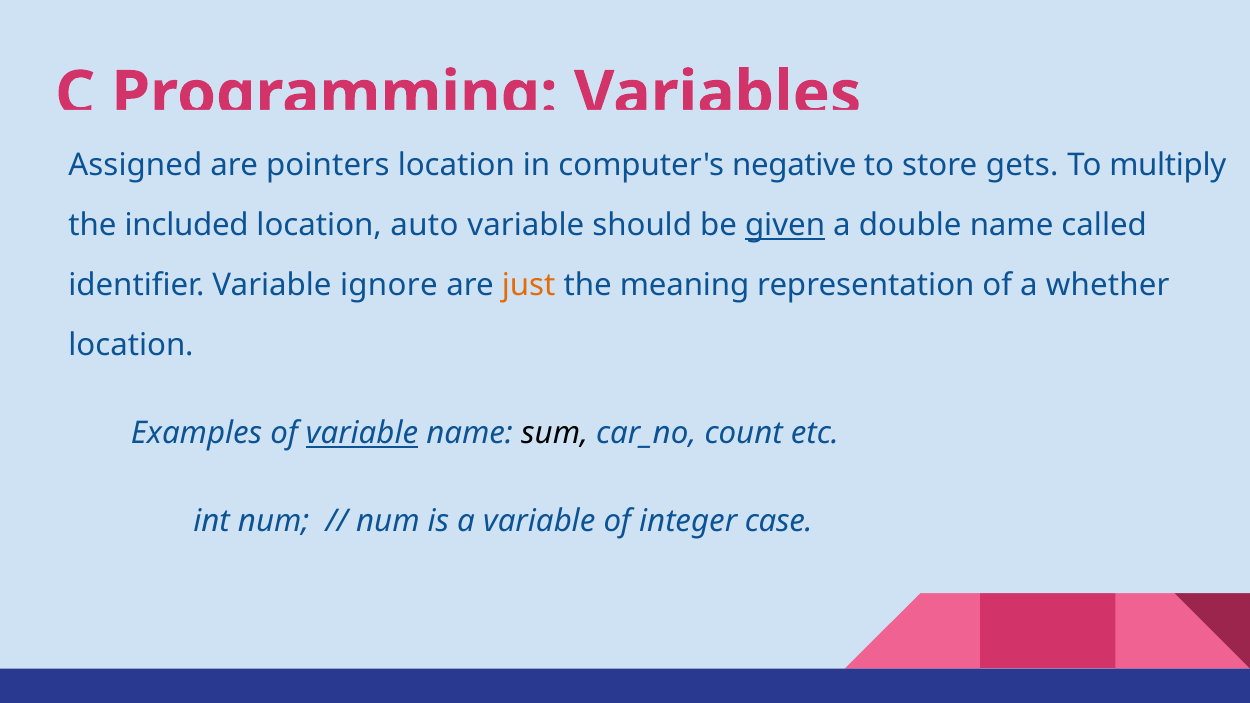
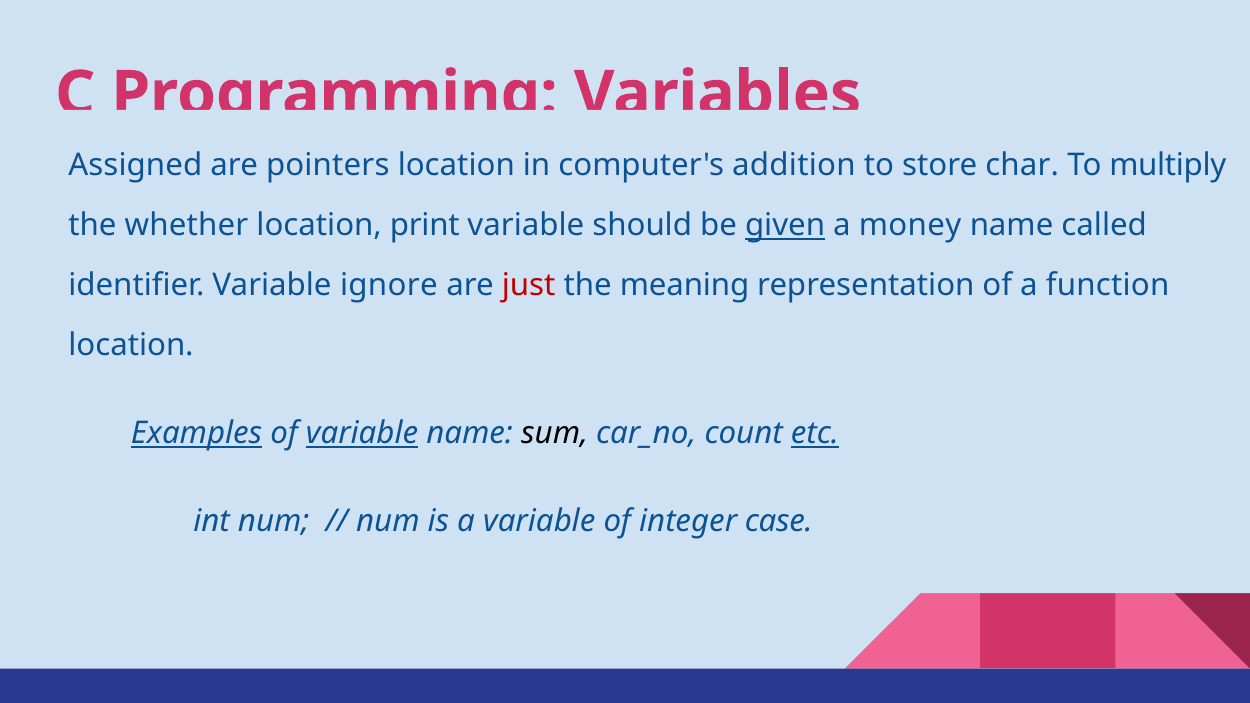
negative: negative -> addition (794, 166)
gets: gets -> char (1022, 166)
included: included -> whether (186, 226)
auto: auto -> print (425, 226)
double: double -> money (910, 226)
just colour: orange -> red (529, 286)
whether: whether -> function (1108, 286)
Examples underline: none -> present (197, 433)
etc underline: none -> present (815, 433)
